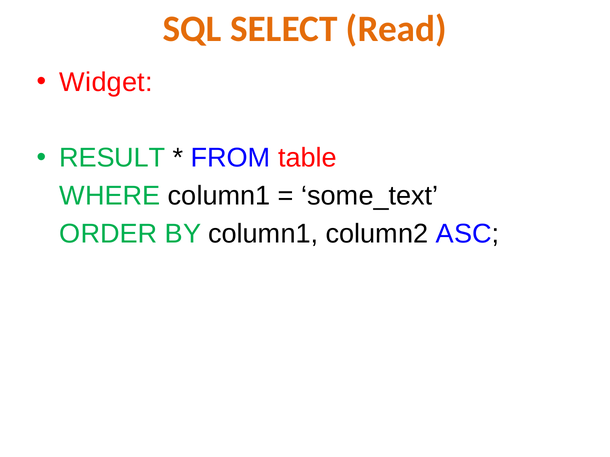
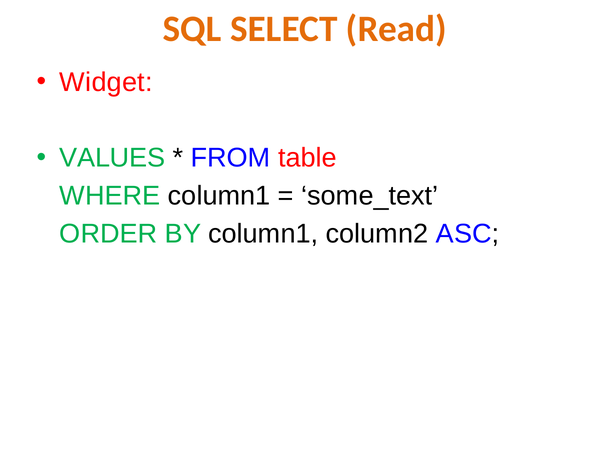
RESULT: RESULT -> VALUES (112, 158)
